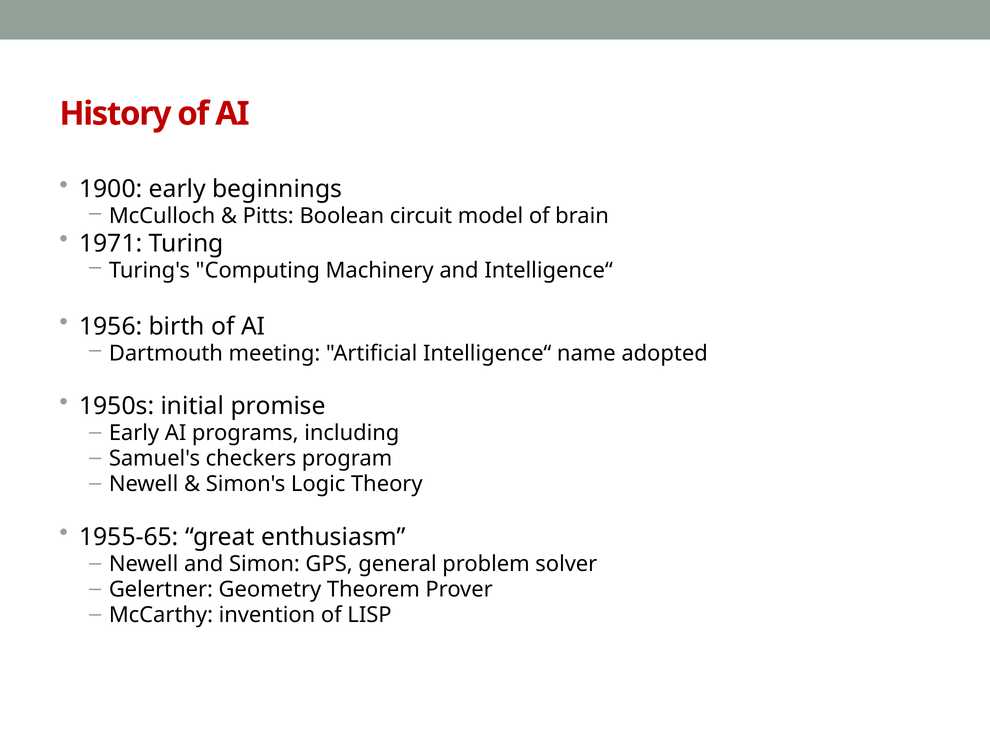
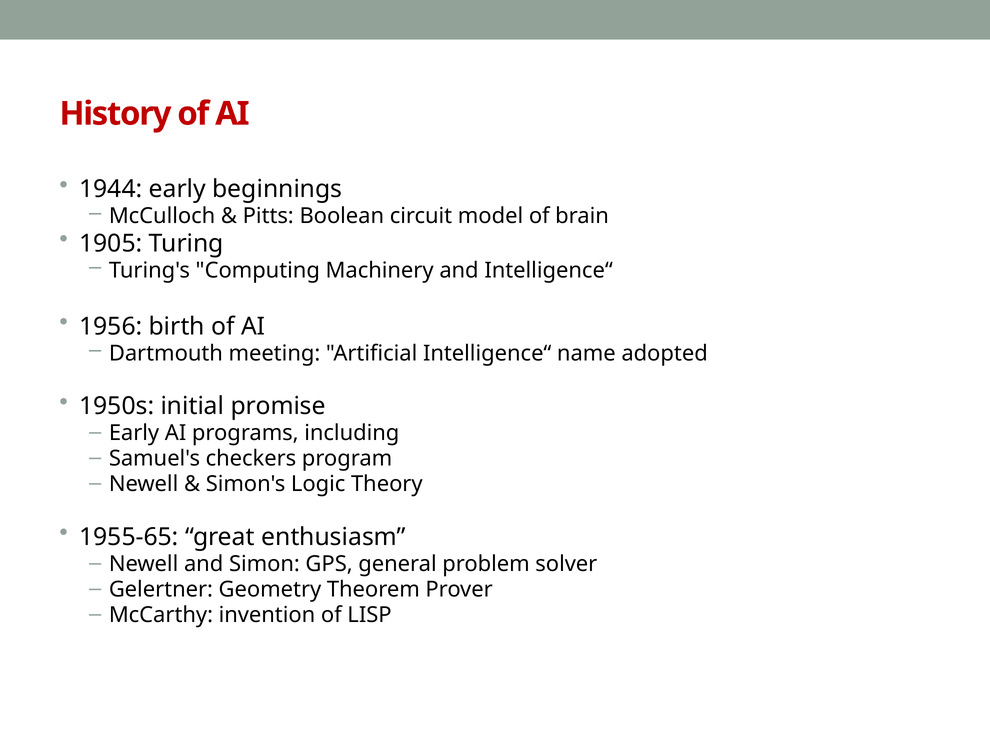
1900: 1900 -> 1944 (111, 189)
1971: 1971 -> 1905 (111, 243)
